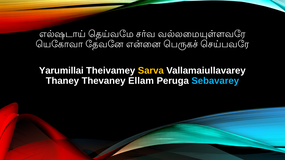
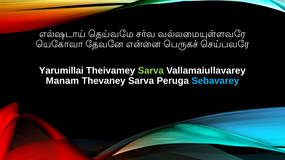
Sarva colour: yellow -> light green (151, 71)
Thaney: Thaney -> Manam (62, 81)
Thevaney Ellam: Ellam -> Sarva (141, 81)
